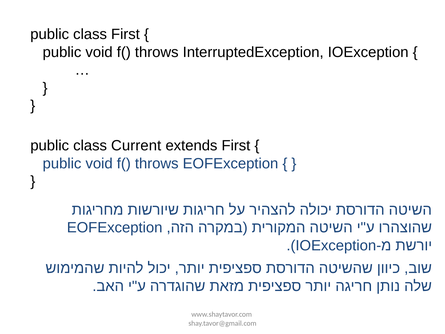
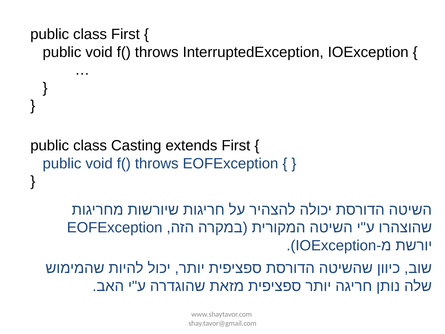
Current: Current -> Casting (136, 146)
